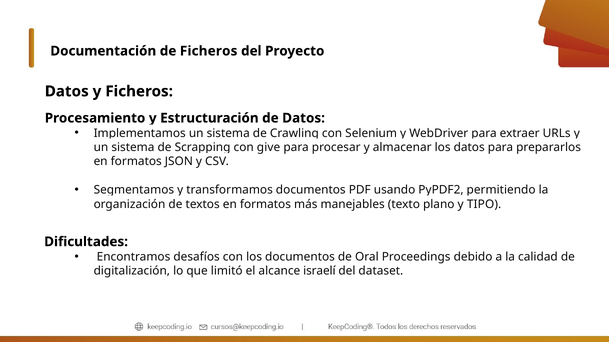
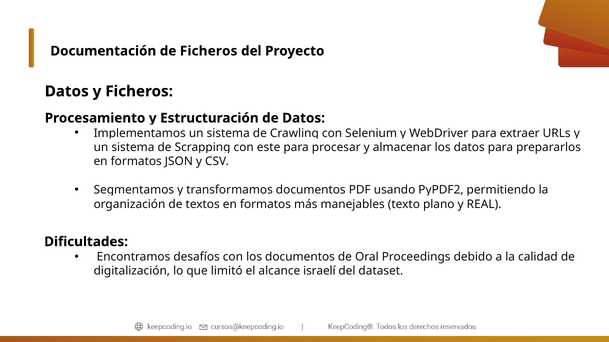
give: give -> este (269, 148)
TIPO: TIPO -> REAL (484, 204)
